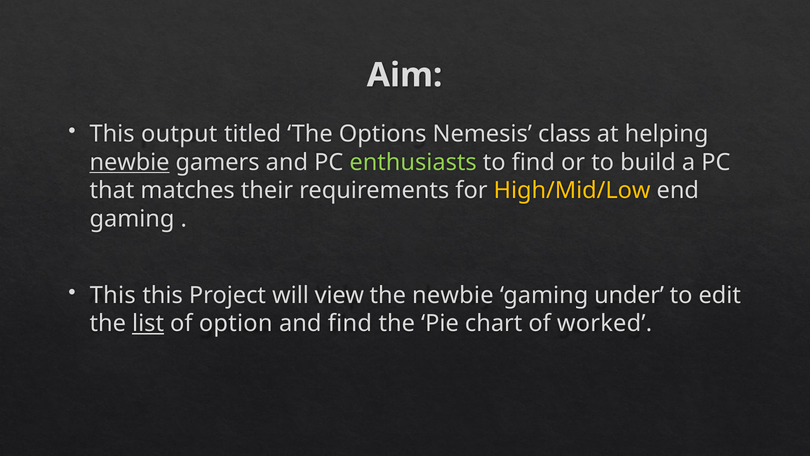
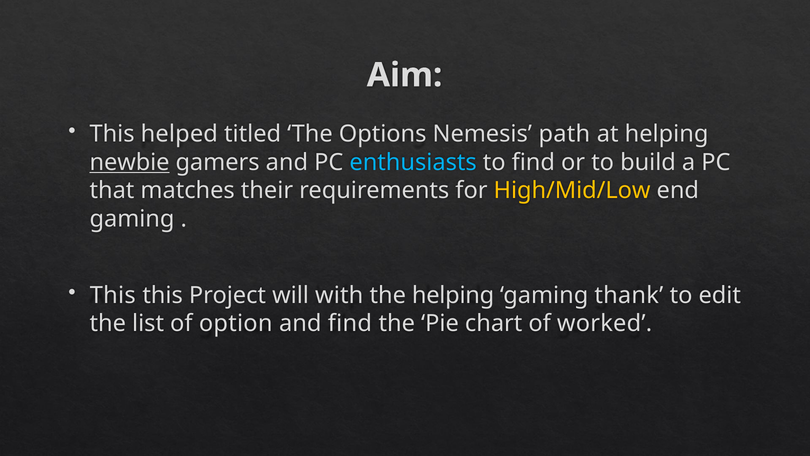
output: output -> helped (179, 134)
class: class -> path (564, 134)
enthusiasts colour: light green -> light blue (413, 162)
view: view -> with (339, 295)
the newbie: newbie -> helping (453, 295)
under: under -> thank (629, 295)
list underline: present -> none (148, 323)
